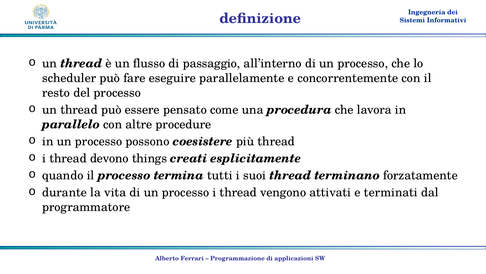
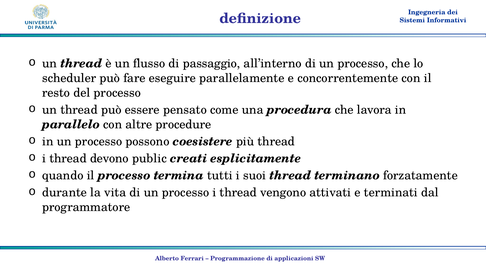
things: things -> public (149, 158)
